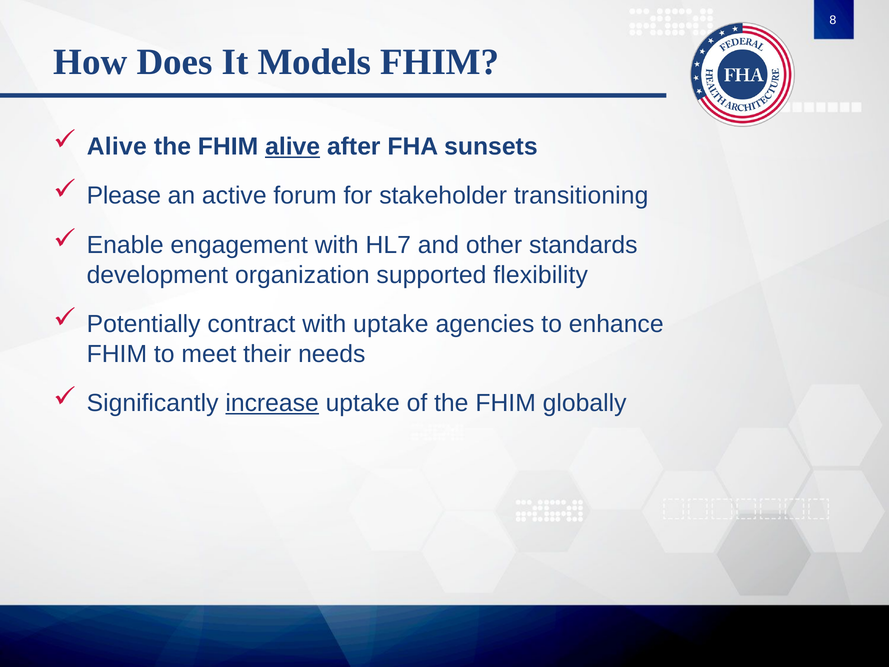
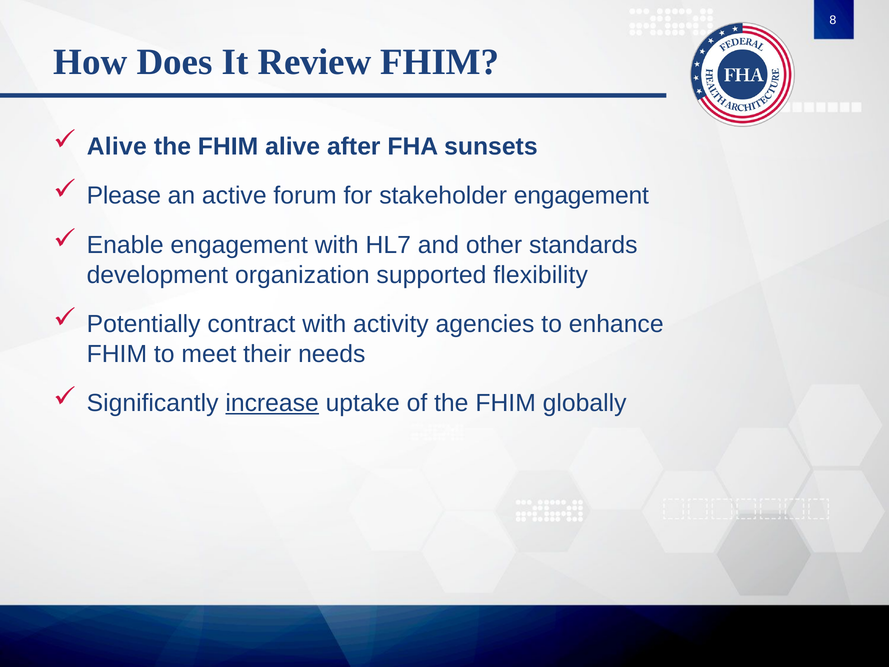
Models: Models -> Review (315, 62)
alive underline: present -> none (293, 146)
stakeholder transitioning: transitioning -> engagement (581, 196)
with uptake: uptake -> activity (391, 324)
